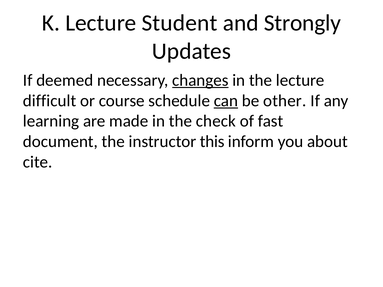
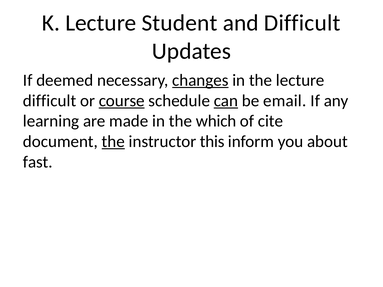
and Strongly: Strongly -> Difficult (302, 23)
course underline: none -> present (122, 101)
other: other -> email (285, 101)
check: check -> which (216, 121)
fast: fast -> cite (270, 121)
the underline: none -> present (113, 142)
cite: cite -> fast (38, 162)
